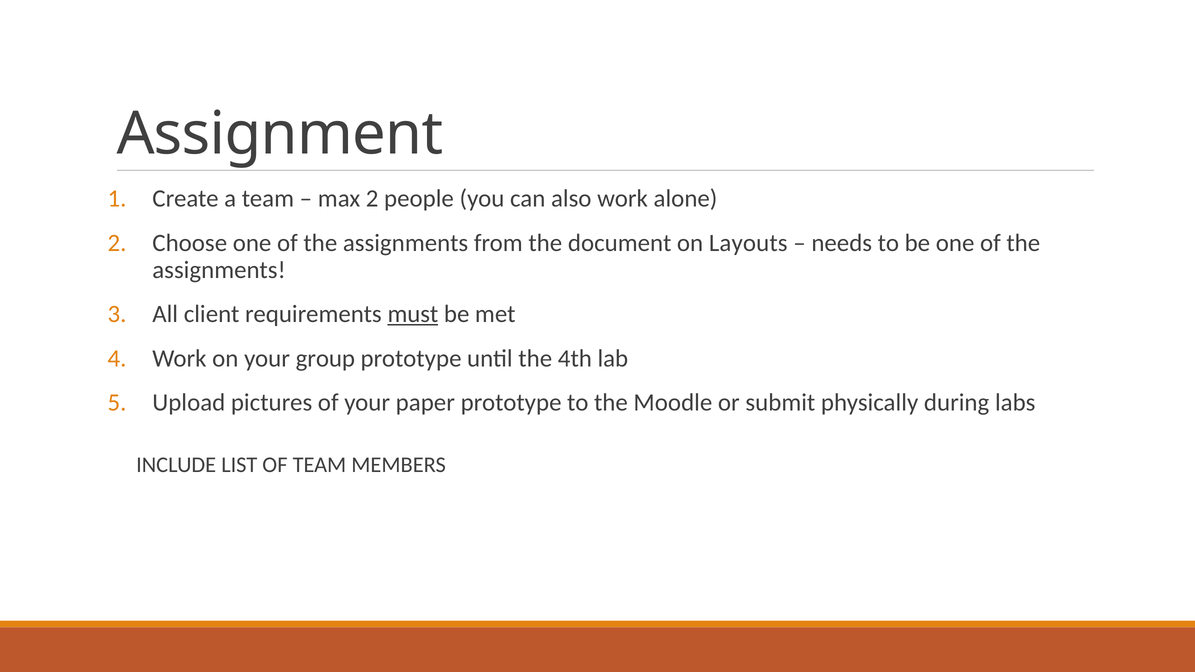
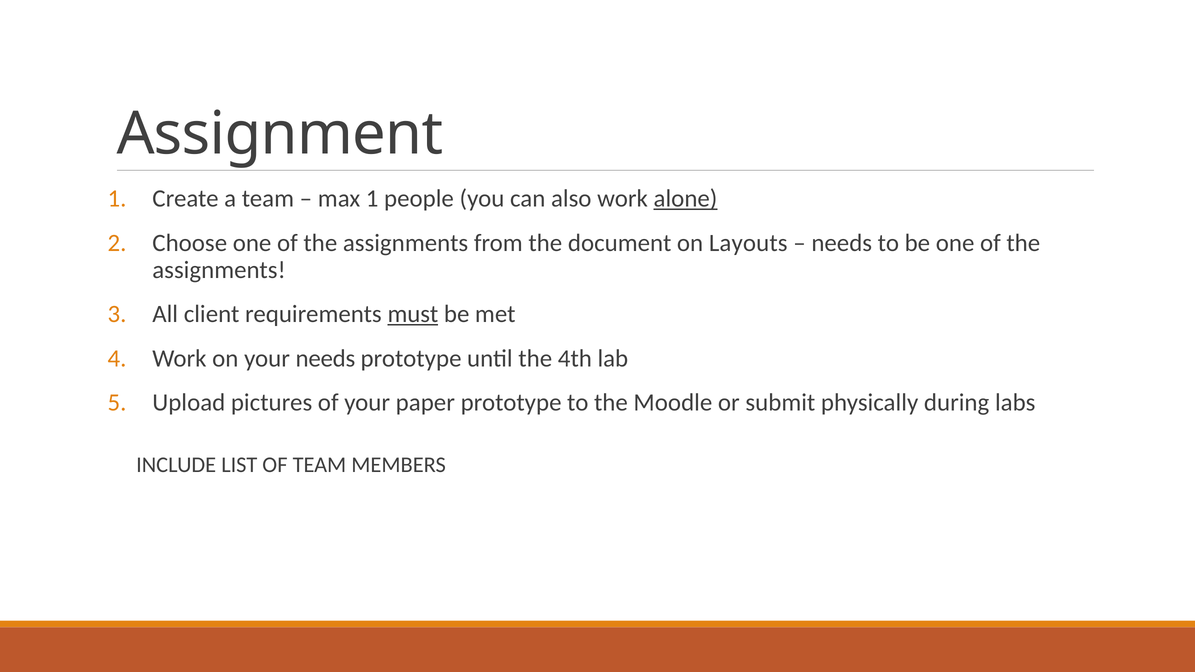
max 2: 2 -> 1 (372, 199)
alone underline: none -> present (685, 199)
your group: group -> needs (325, 359)
